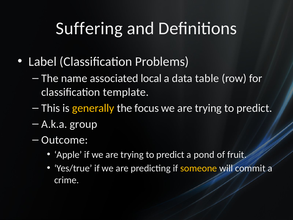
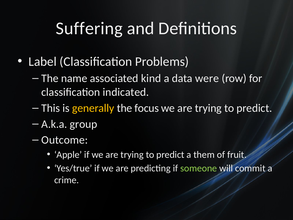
local: local -> kind (151, 78)
table: table -> were (207, 78)
template: template -> indicated (126, 92)
pond: pond -> them (204, 154)
someone colour: yellow -> light green (199, 168)
